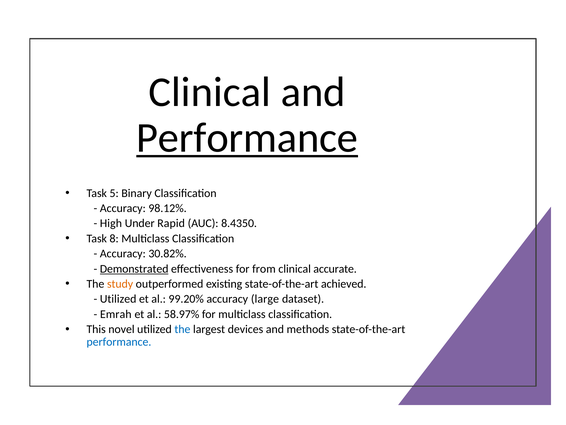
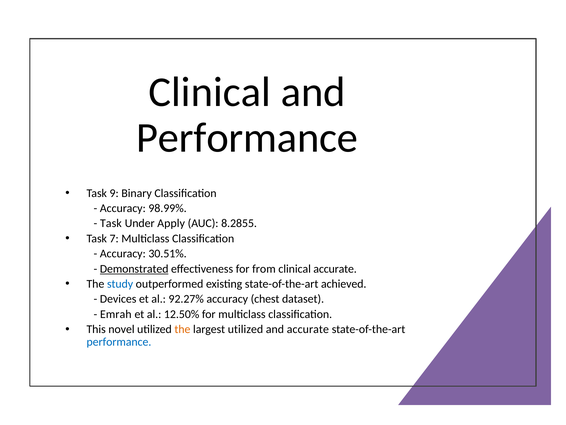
Performance underline: present -> none (247, 138)
5: 5 -> 9 (114, 193)
98.12%: 98.12% -> 98.99% (168, 208)
High: High -> Task (111, 223)
Rapid: Rapid -> Apply (171, 223)
8.4350: 8.4350 -> 8.2855 (239, 223)
8: 8 -> 7 (114, 238)
30.82%: 30.82% -> 30.51% (168, 253)
study colour: orange -> blue (120, 284)
Utilized: Utilized -> Devices (118, 299)
99.20%: 99.20% -> 92.27% (186, 299)
large: large -> chest (265, 299)
58.97%: 58.97% -> 12.50% (182, 314)
the colour: blue -> orange (182, 329)
largest devices: devices -> utilized (245, 329)
and methods: methods -> accurate (308, 329)
